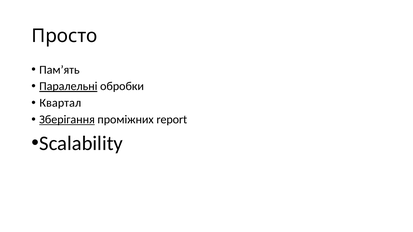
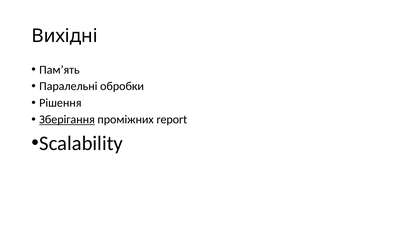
Просто: Просто -> Вихідні (65, 36)
Паралельні underline: present -> none (68, 86)
Квартал: Квартал -> Рішення (60, 103)
